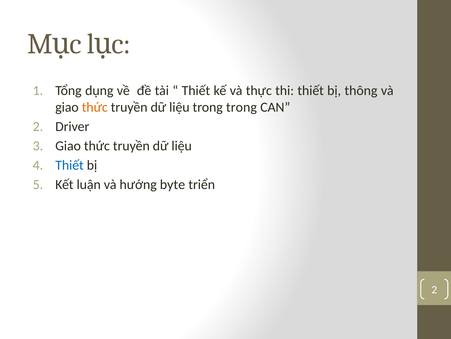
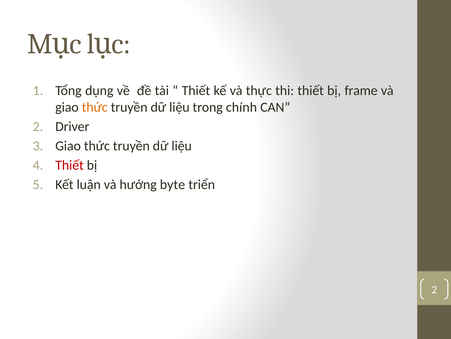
thông: thông -> frame (361, 90)
trong trong: trong -> chính (241, 107)
Thiết colour: blue -> red (69, 165)
